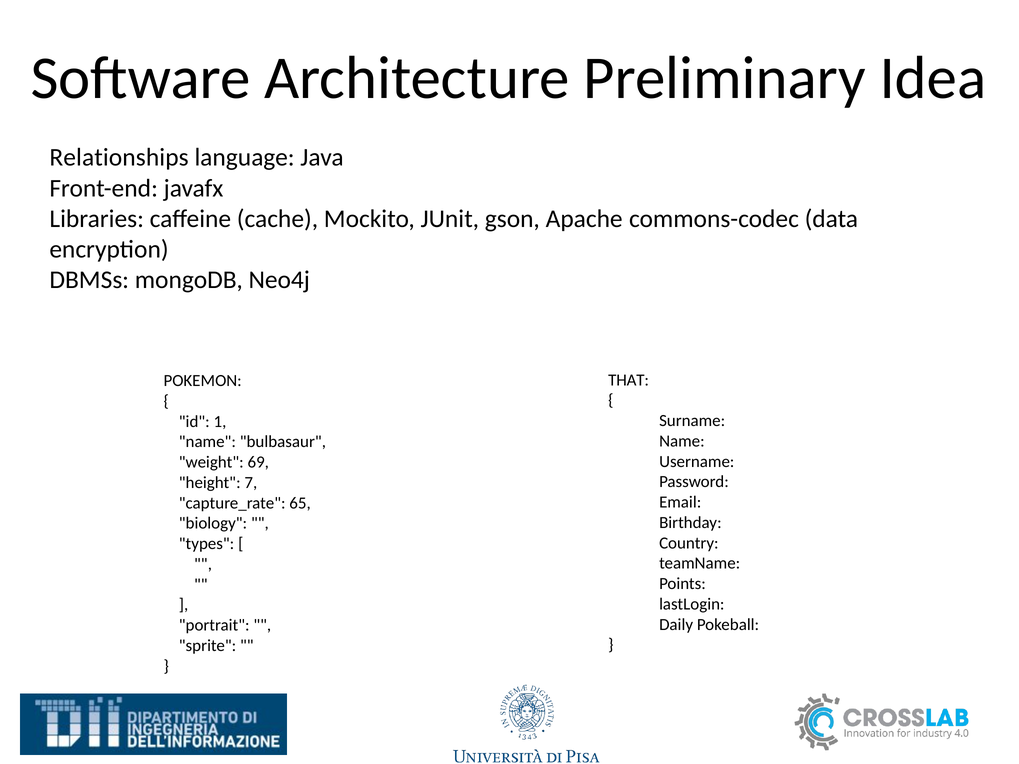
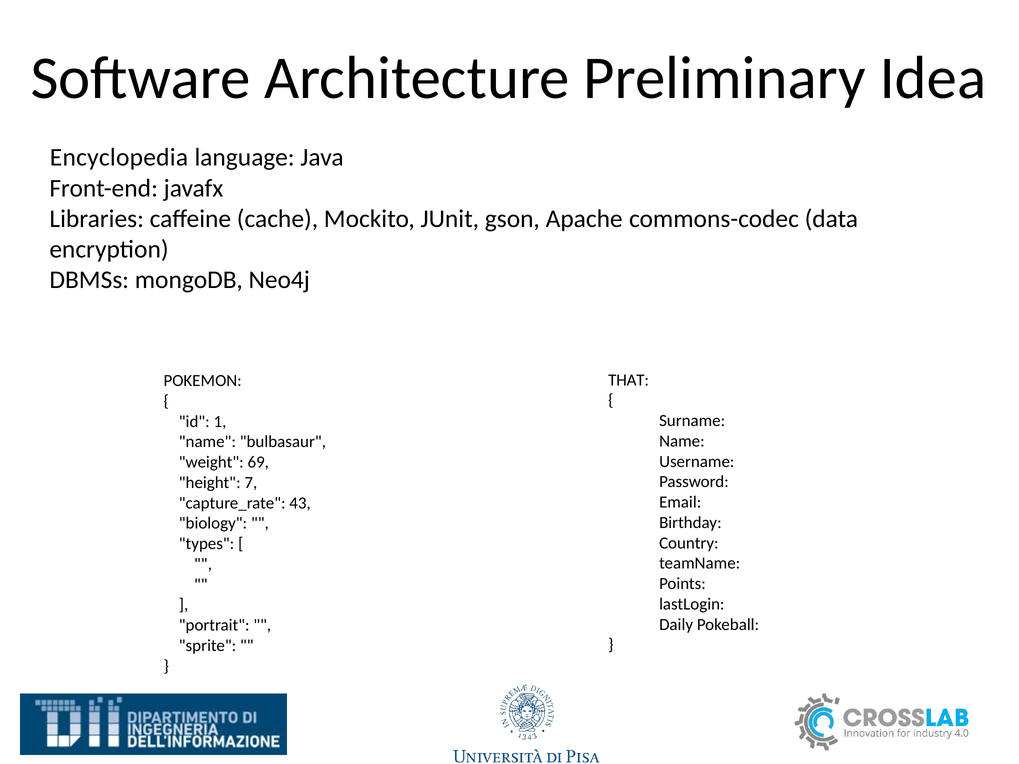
Relationships: Relationships -> Encyclopedia (119, 158)
65: 65 -> 43 (300, 503)
